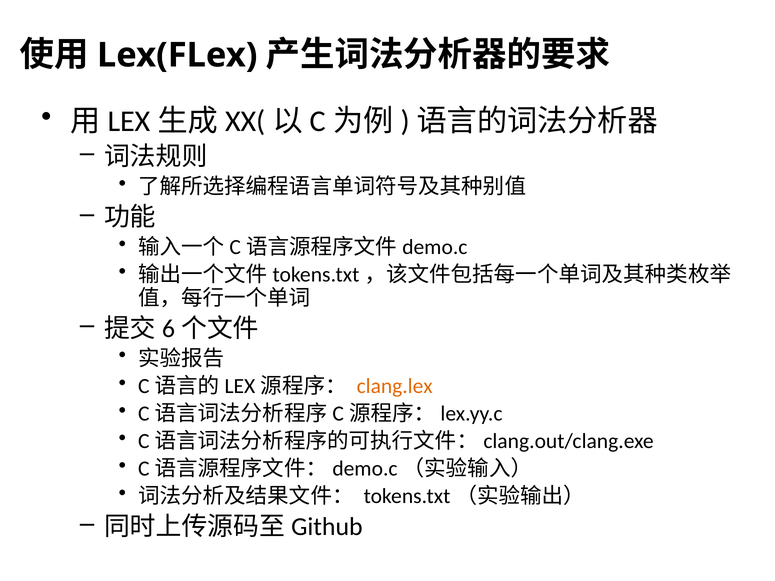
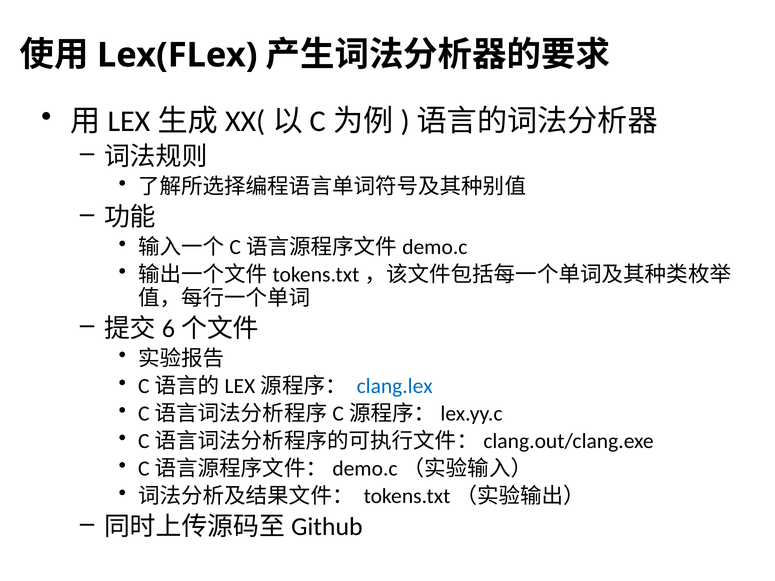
clang.lex colour: orange -> blue (395, 386)
